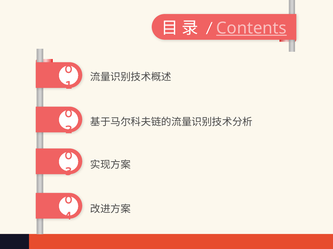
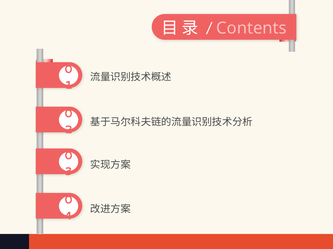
Contents underline: present -> none (251, 28)
